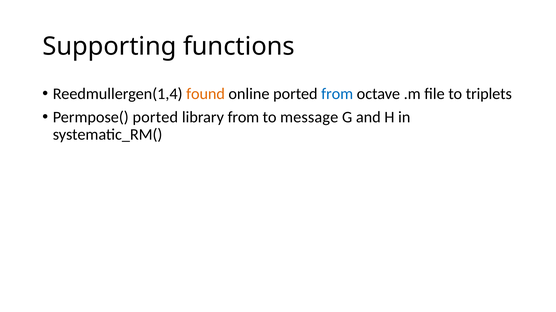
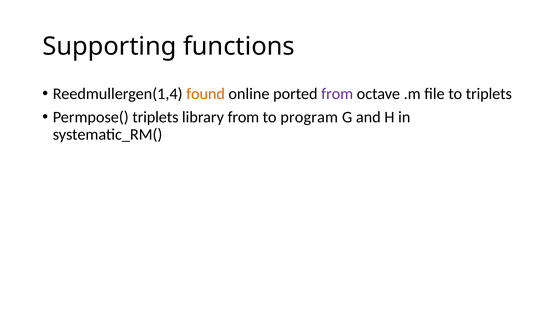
from colour: blue -> purple (337, 94)
Permpose( ported: ported -> triplets (155, 117)
message: message -> program (309, 117)
